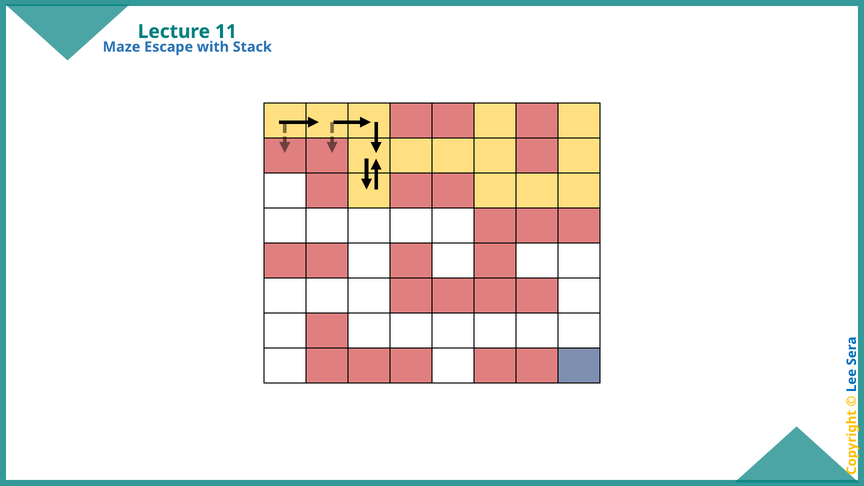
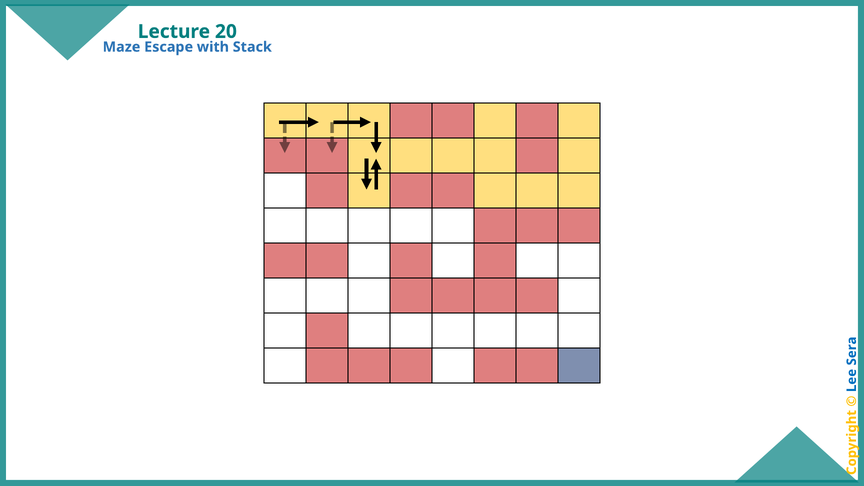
11: 11 -> 20 (226, 32)
